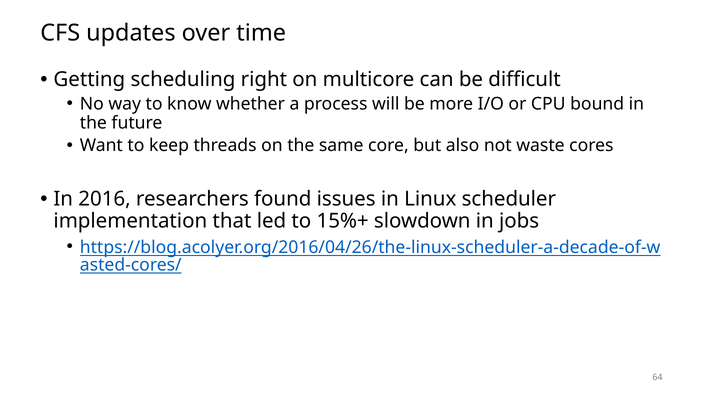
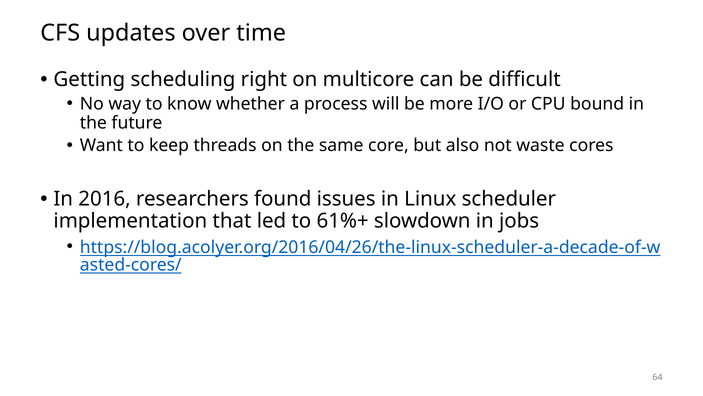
15%+: 15%+ -> 61%+ (343, 221)
